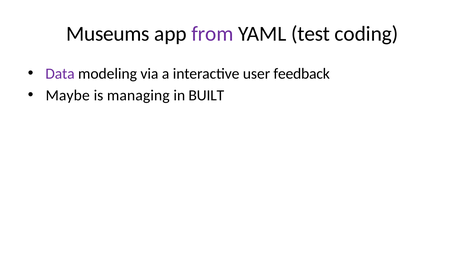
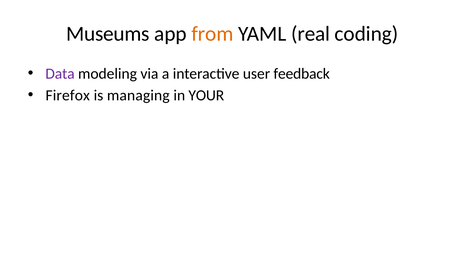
from colour: purple -> orange (212, 34)
test: test -> real (311, 34)
Maybe: Maybe -> Firefox (68, 95)
BUILT: BUILT -> YOUR (206, 95)
